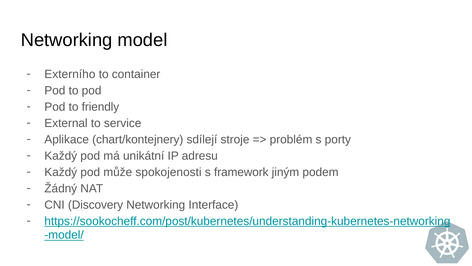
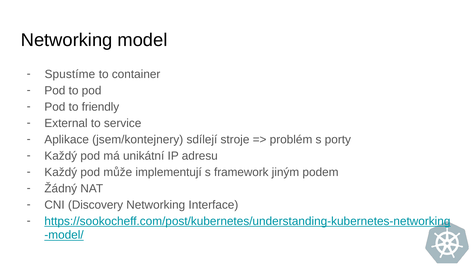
Externího: Externího -> Spustíme (70, 74)
chart/kontejnery: chart/kontejnery -> jsem/kontejnery (138, 139)
spokojenosti: spokojenosti -> implementují (169, 172)
